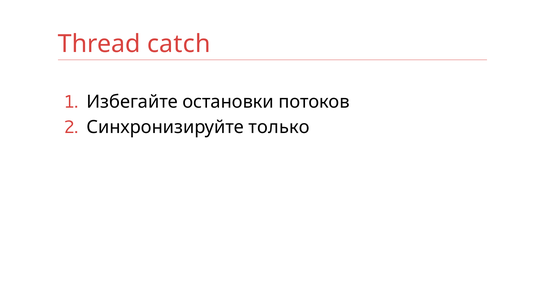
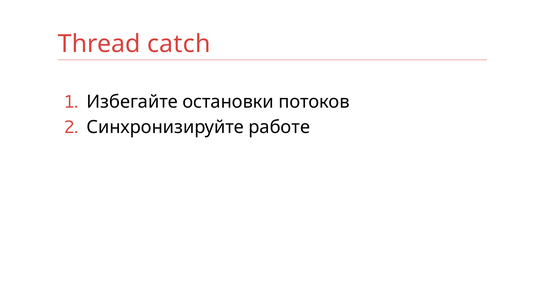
только: только -> работе (279, 127)
